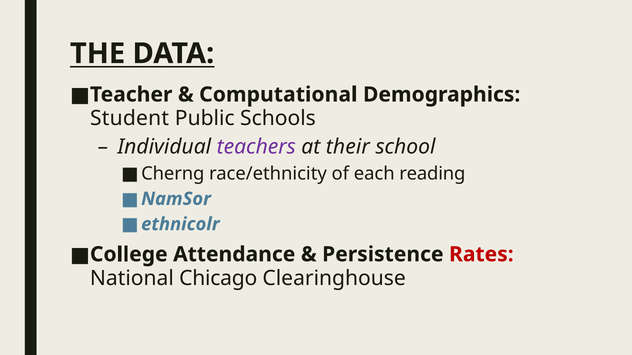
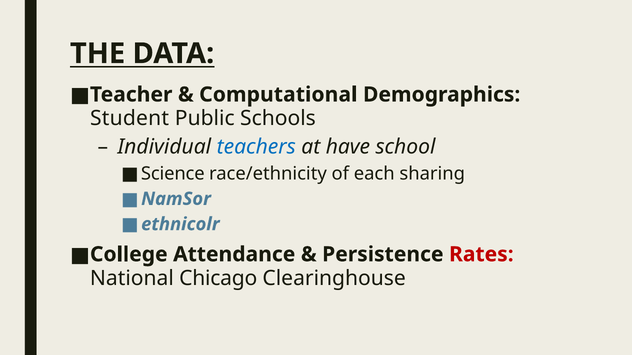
teachers colour: purple -> blue (256, 147)
their: their -> have (348, 147)
Cherng: Cherng -> Science (173, 174)
reading: reading -> sharing (432, 174)
